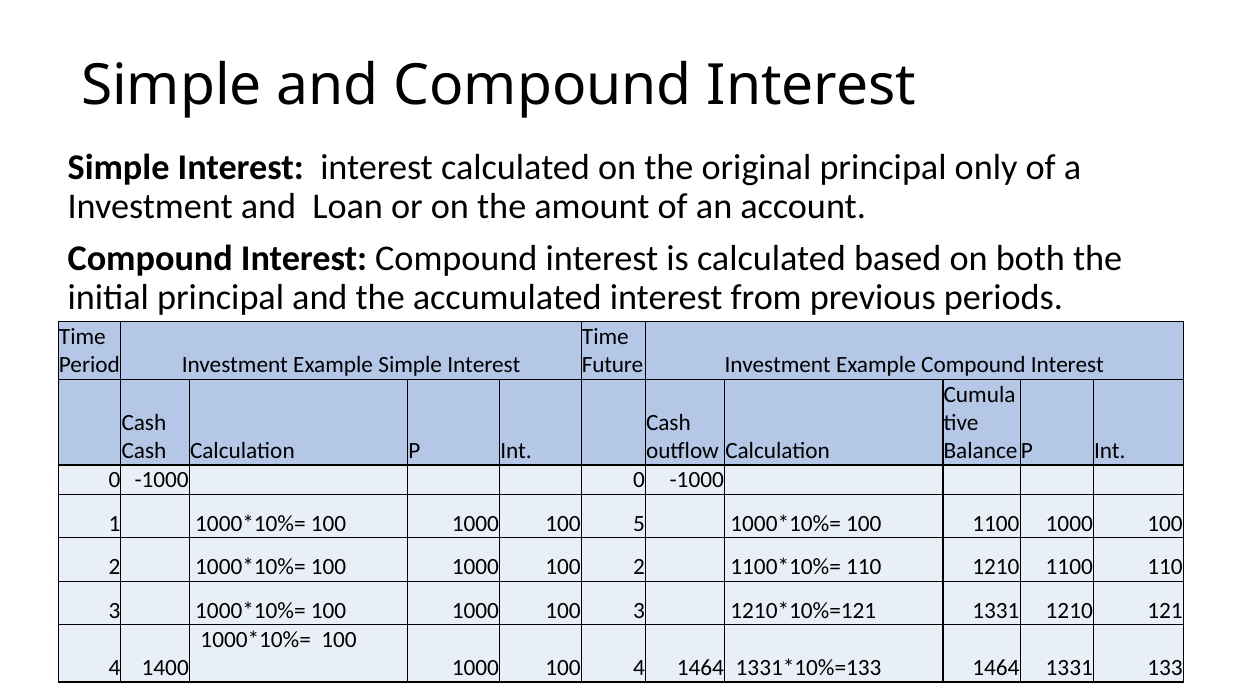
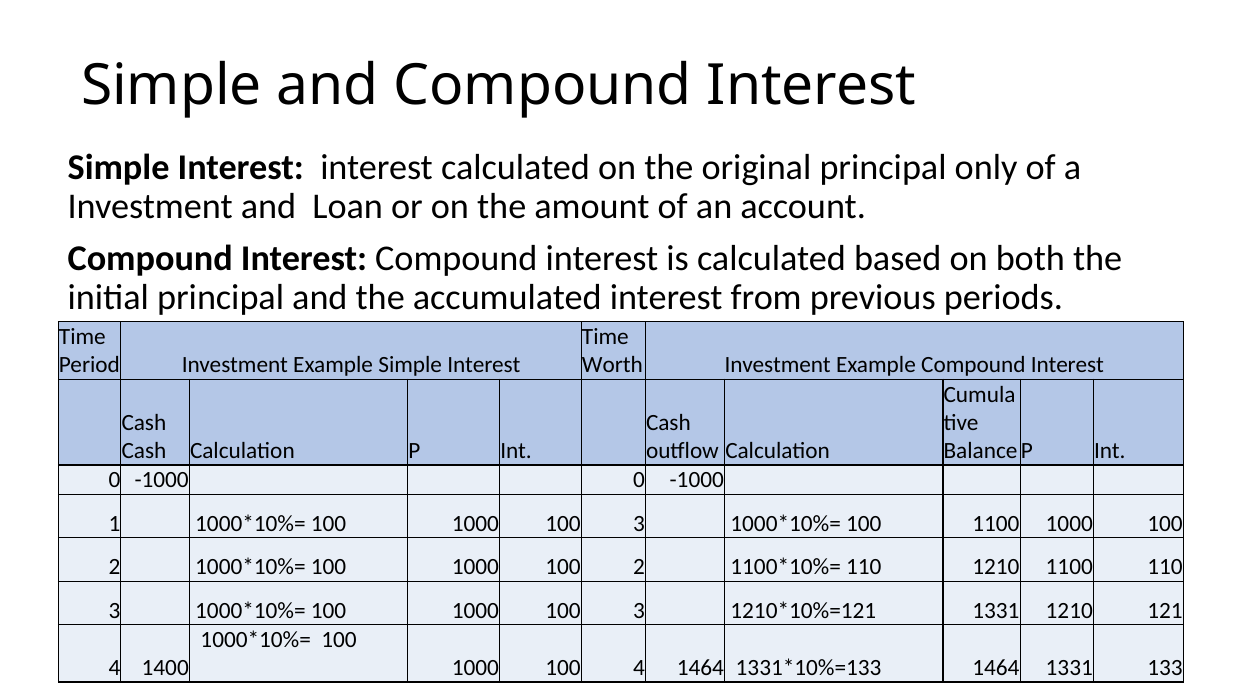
Future: Future -> Worth (612, 366)
5: 5 -> 3 (639, 524)
